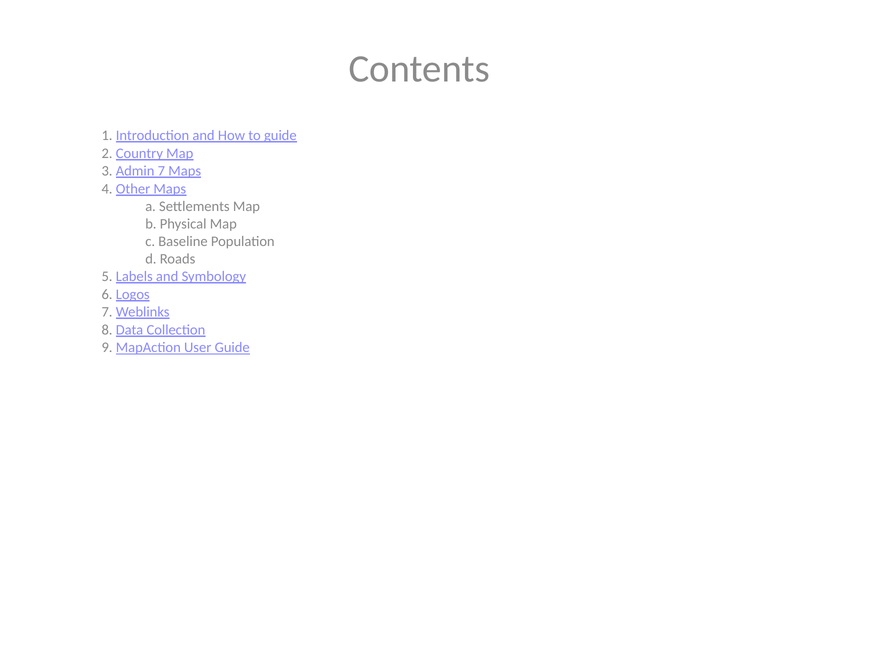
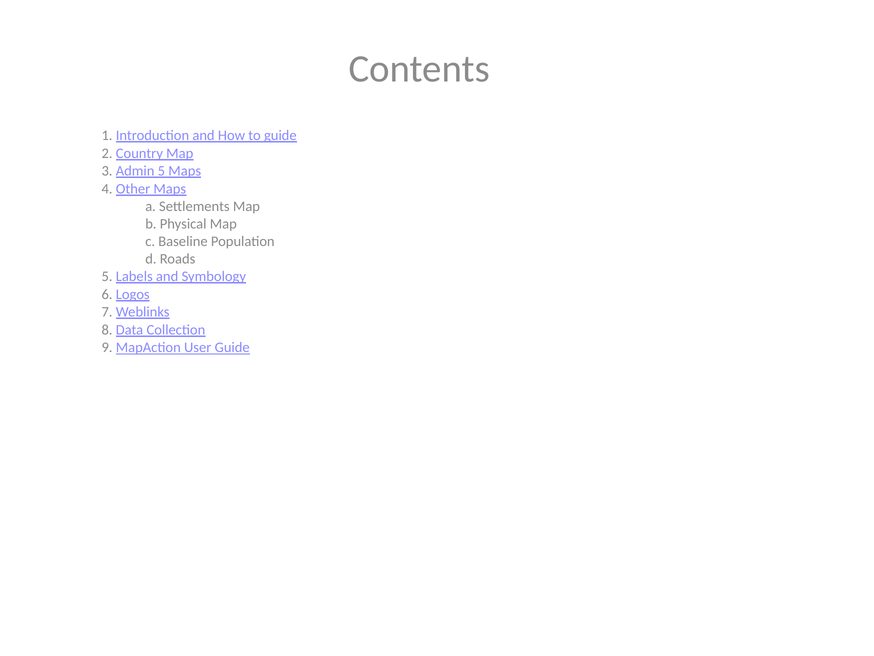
Admin 7: 7 -> 5 (161, 171)
